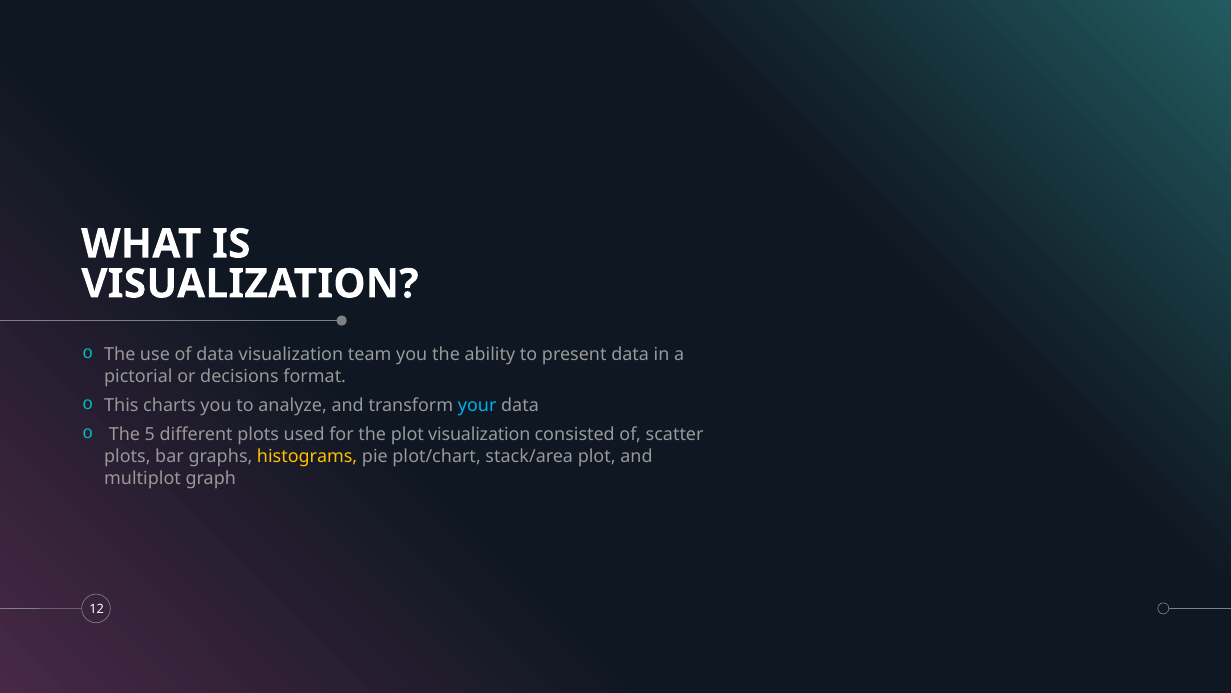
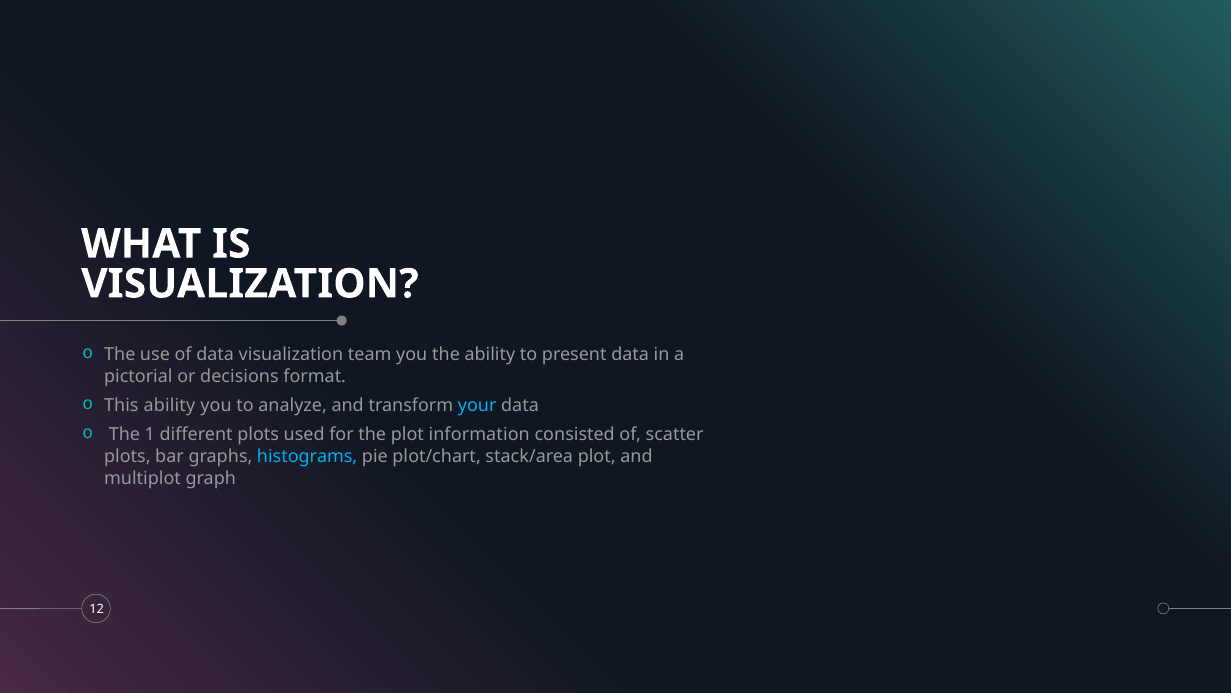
This charts: charts -> ability (169, 405)
5: 5 -> 1 (150, 435)
plot visualization: visualization -> information (479, 435)
histograms colour: yellow -> light blue (307, 456)
